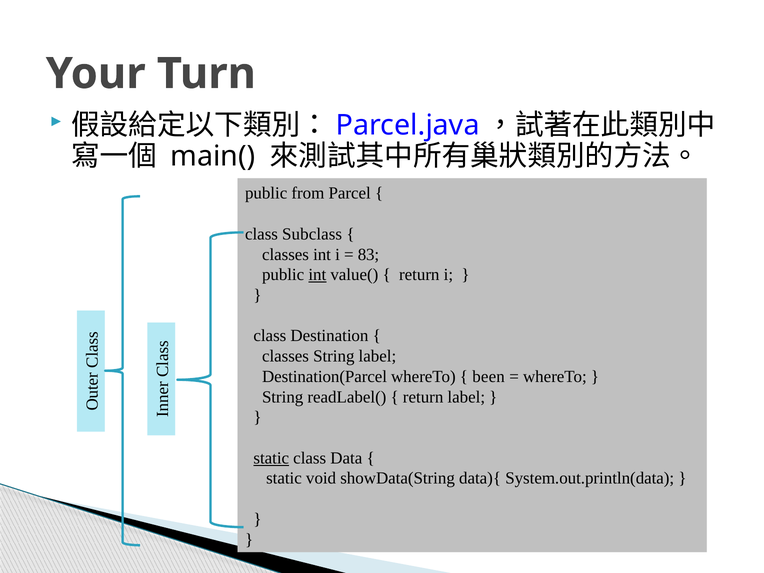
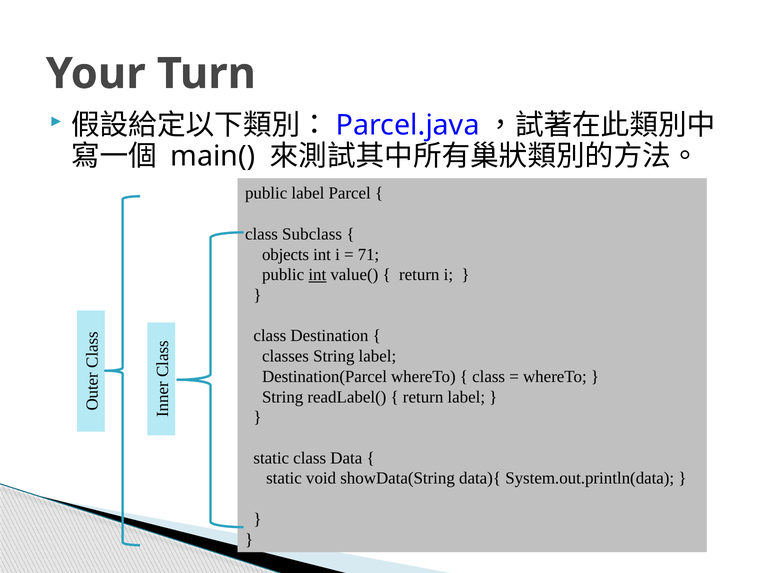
public from: from -> label (308, 193)
classes: classes -> objects (286, 254)
83: 83 -> 71 (368, 254)
been: been -> class (489, 377)
static underline: present -> none (271, 458)
